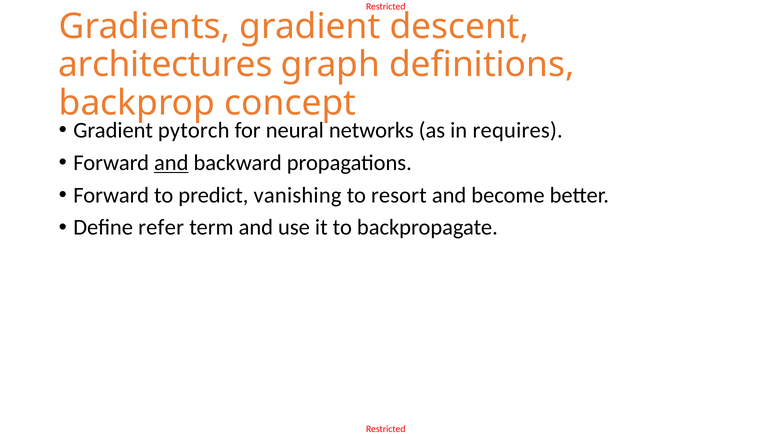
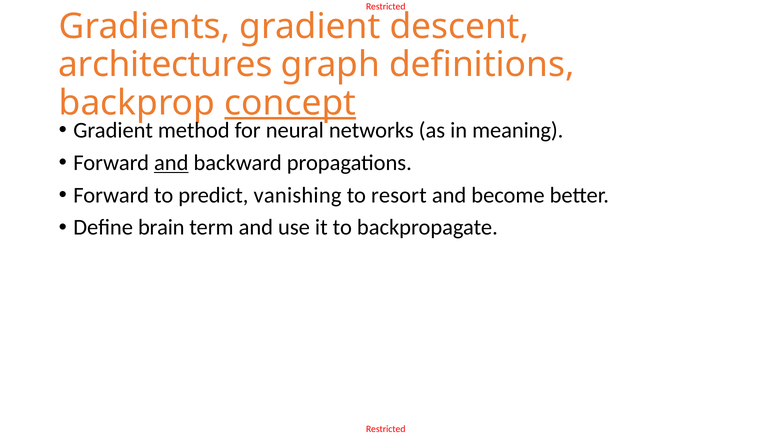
concept underline: none -> present (290, 103)
pytorch: pytorch -> method (194, 131)
requires: requires -> meaning (518, 131)
refer: refer -> brain (161, 228)
